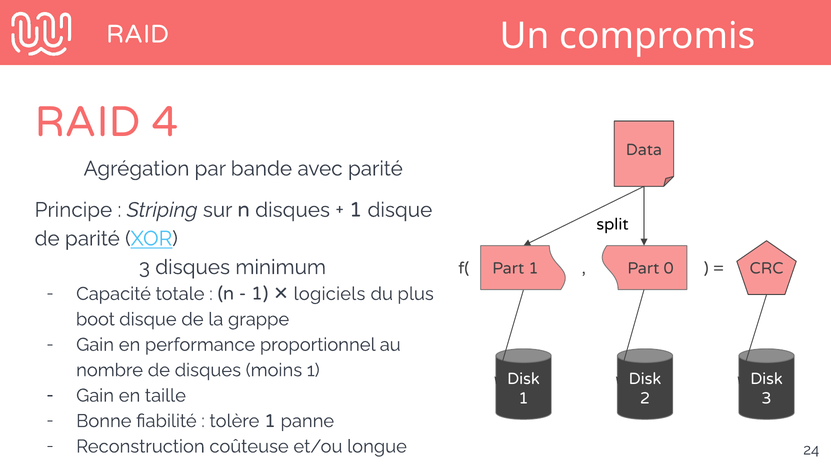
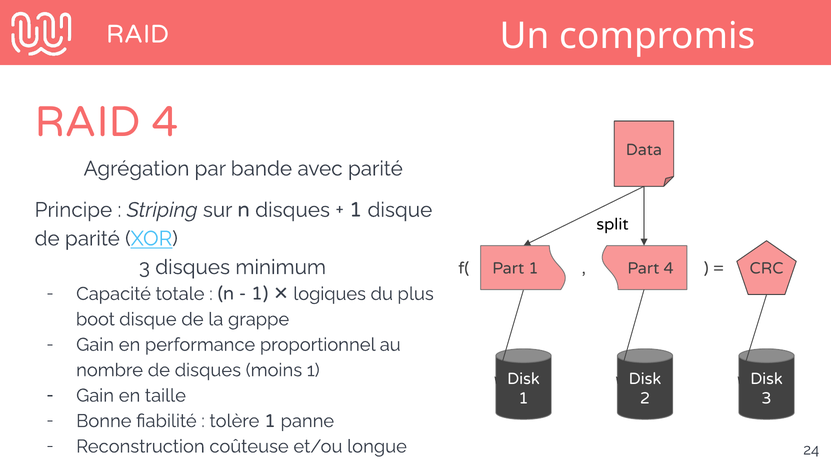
Part 0: 0 -> 4 (669, 269)
logiciels: logiciels -> logiques (330, 294)
